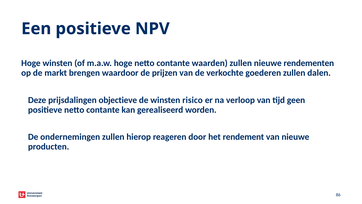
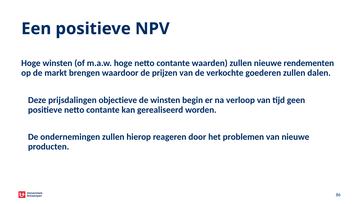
risico: risico -> begin (193, 100)
rendement: rendement -> problemen (243, 137)
